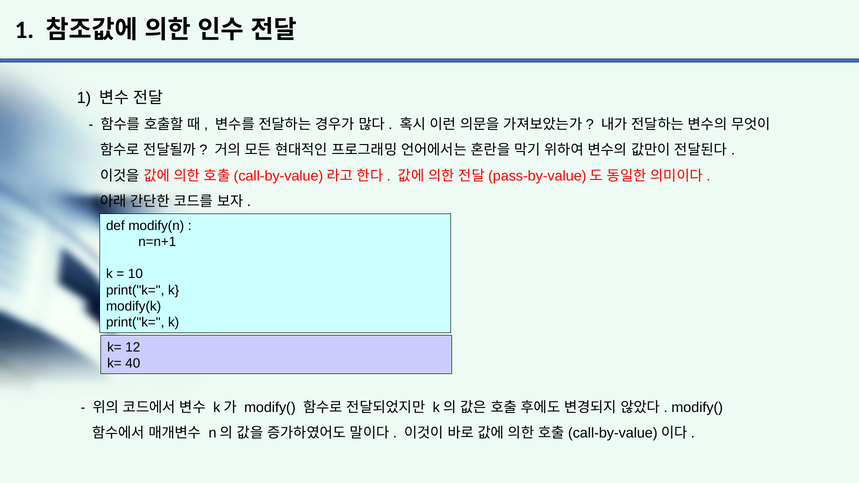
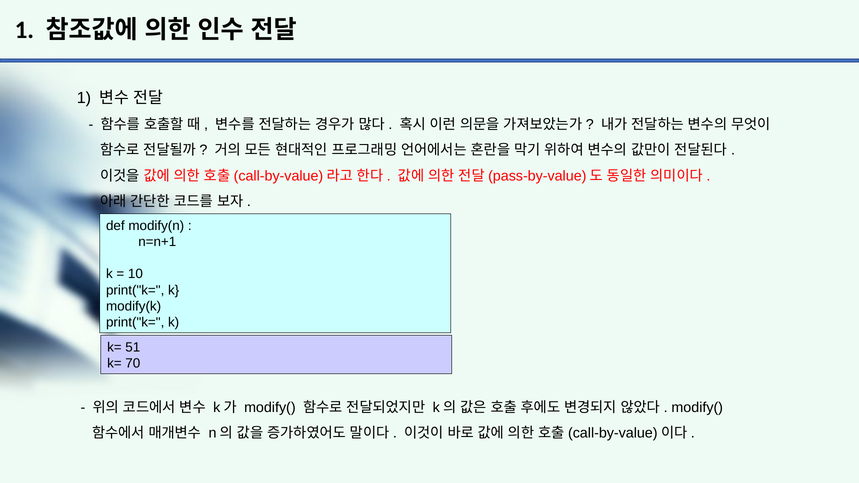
12: 12 -> 51 (133, 347)
40: 40 -> 70 (133, 363)
